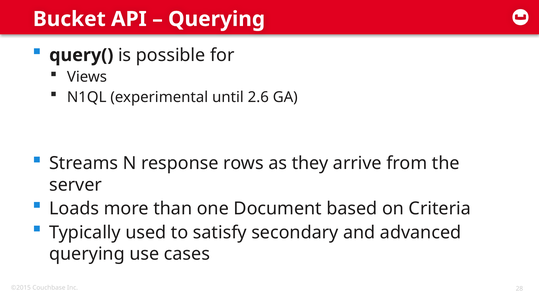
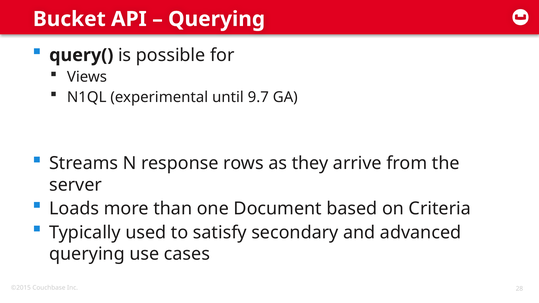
2.6: 2.6 -> 9.7 (258, 97)
